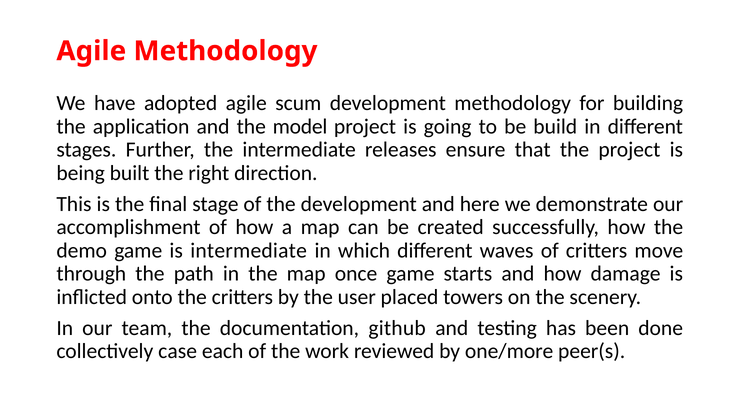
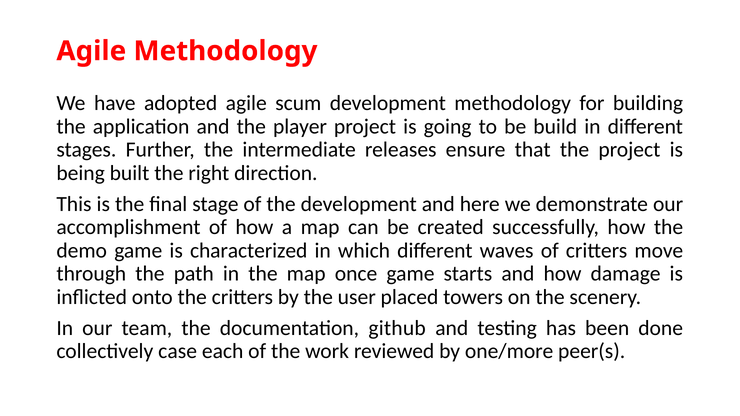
model: model -> player (300, 127)
is intermediate: intermediate -> characterized (249, 251)
